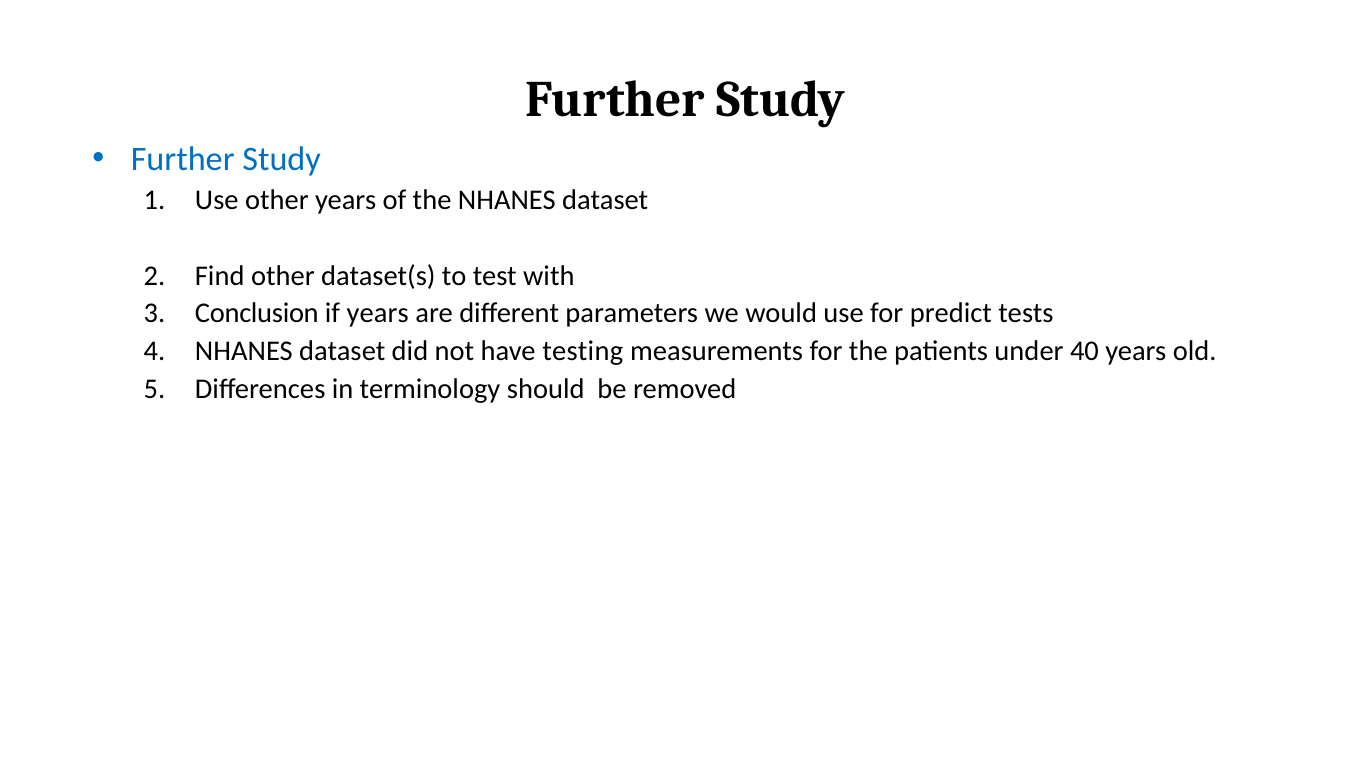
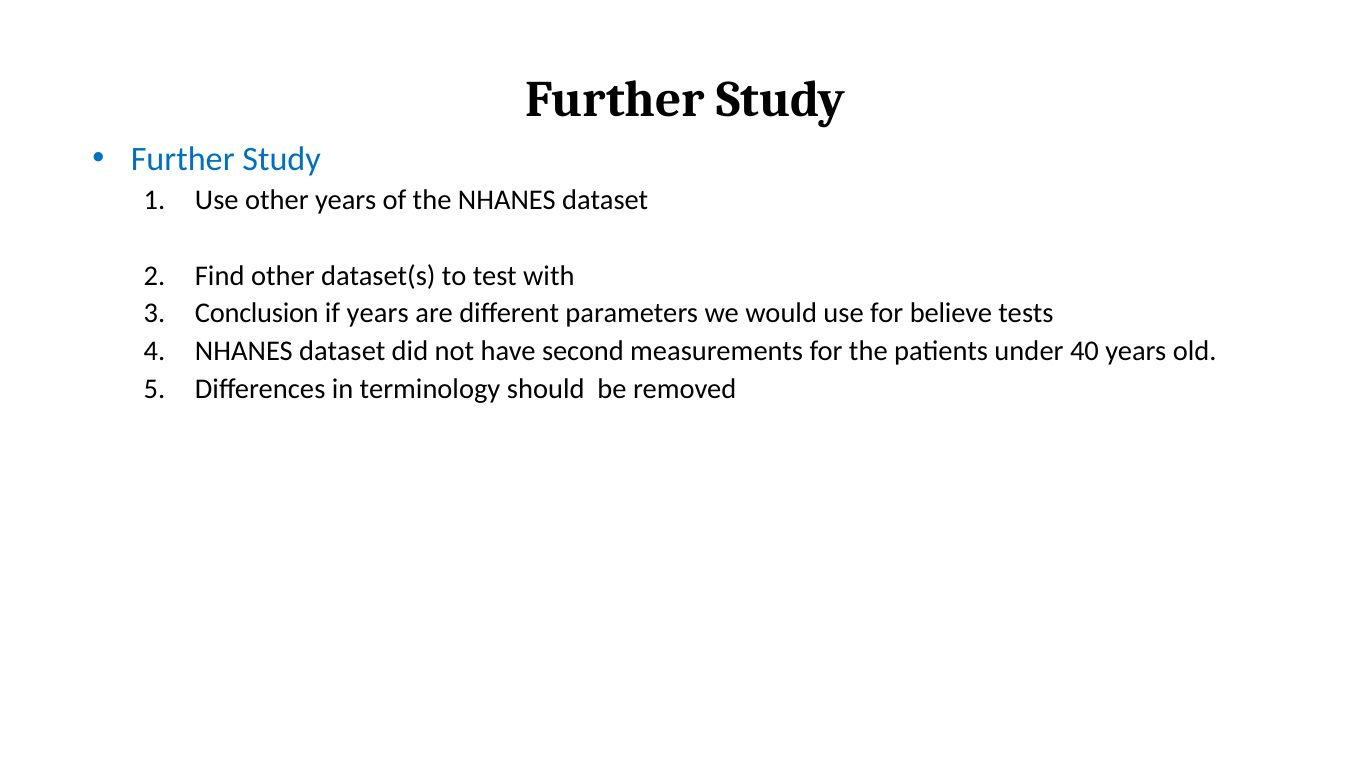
predict: predict -> believe (951, 314)
testing: testing -> second (583, 351)
